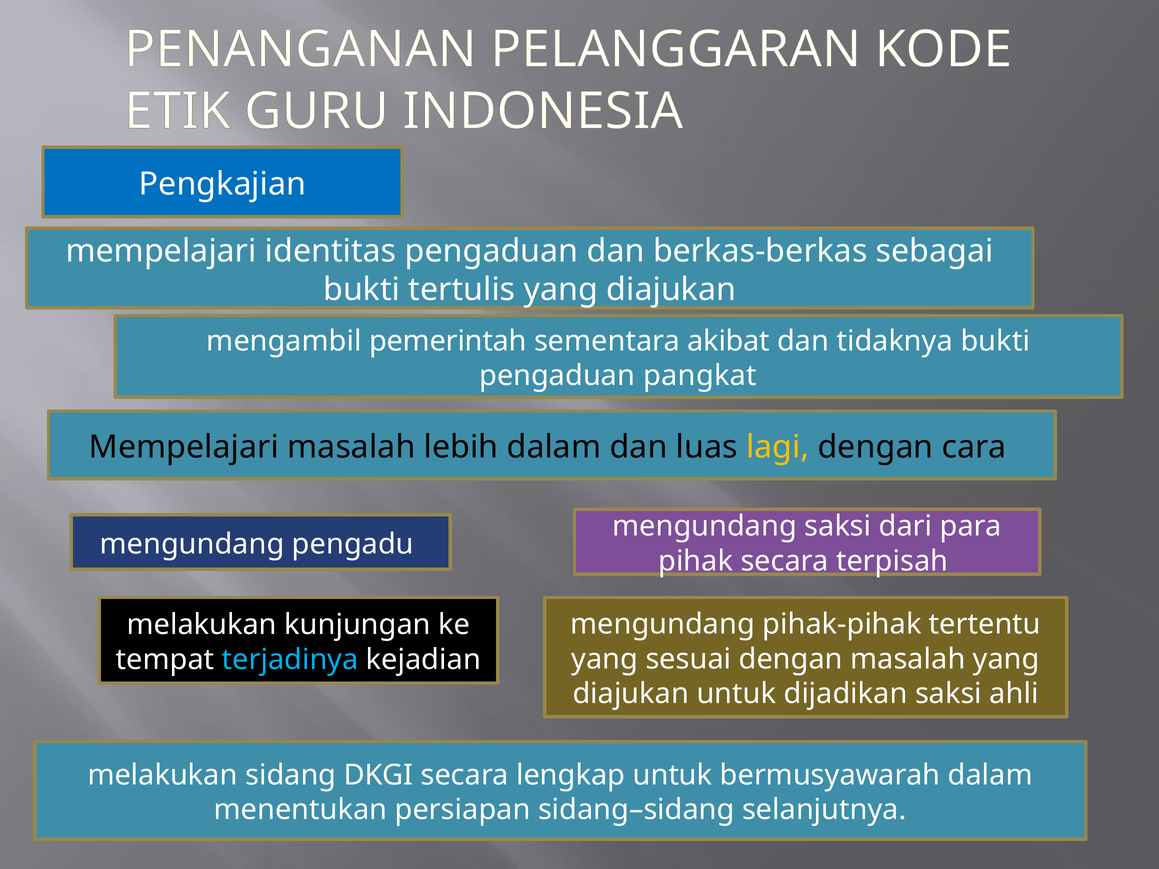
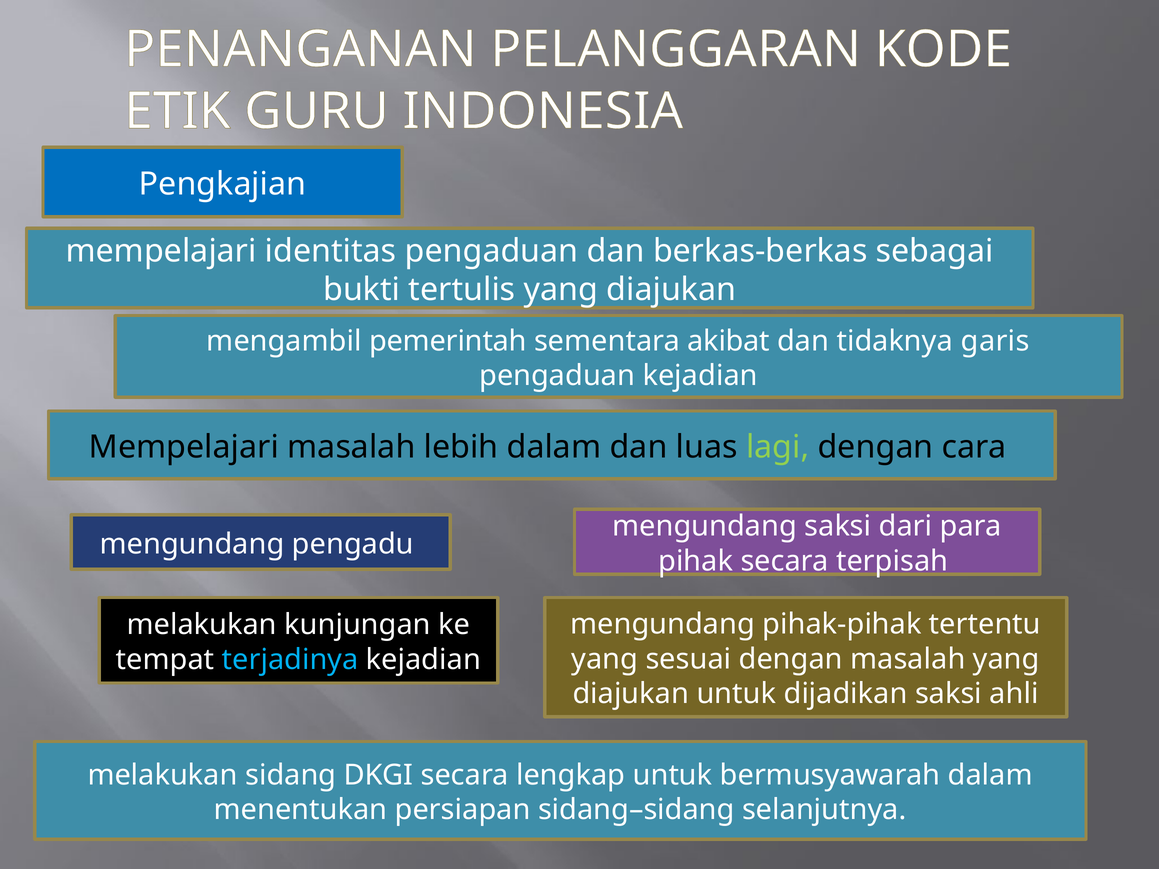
tidaknya bukti: bukti -> garis (995, 341)
pengaduan pangkat: pangkat -> kejadian (700, 376)
lagi colour: yellow -> light green (778, 447)
